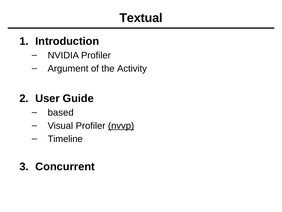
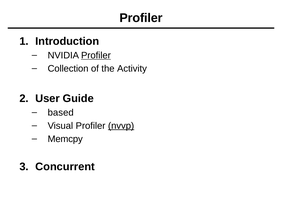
Textual: Textual -> Profiler (141, 18)
Profiler underline: none -> present (96, 55)
Argument: Argument -> Collection (68, 68)
Timeline: Timeline -> Memcpy (65, 139)
